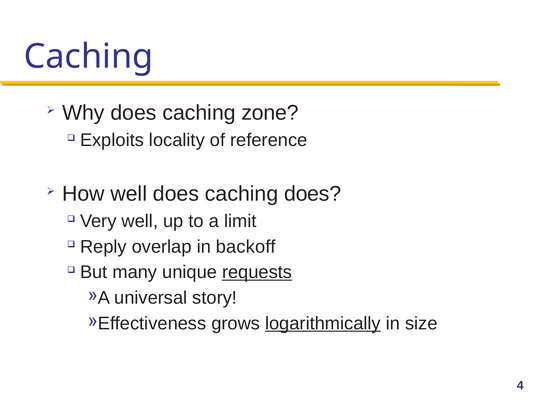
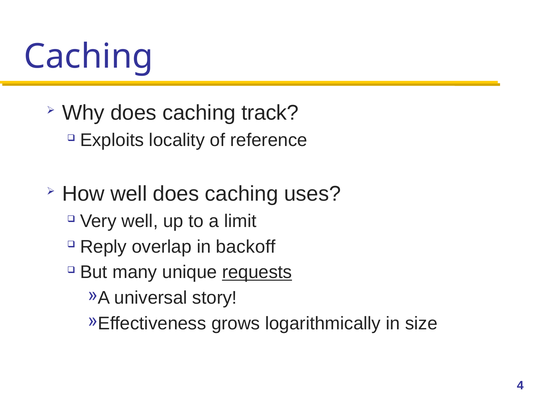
zone: zone -> track (270, 113)
caching does: does -> uses (313, 194)
logarithmically underline: present -> none (323, 323)
